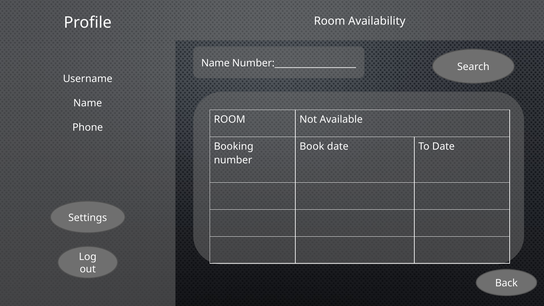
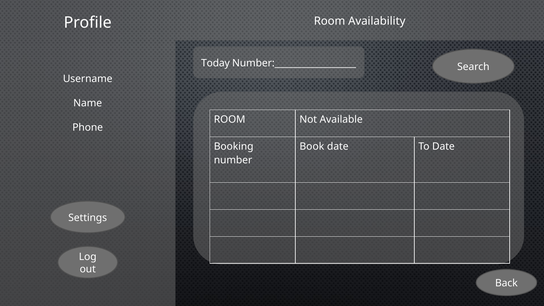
Name: Name -> Today (215, 63)
